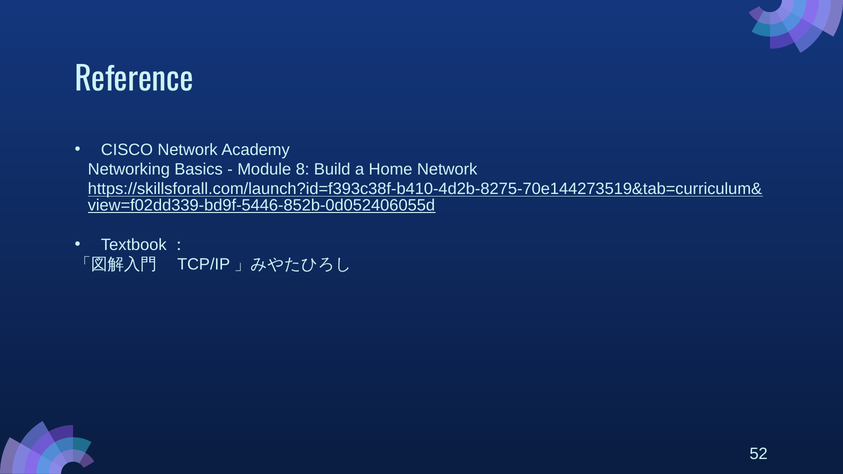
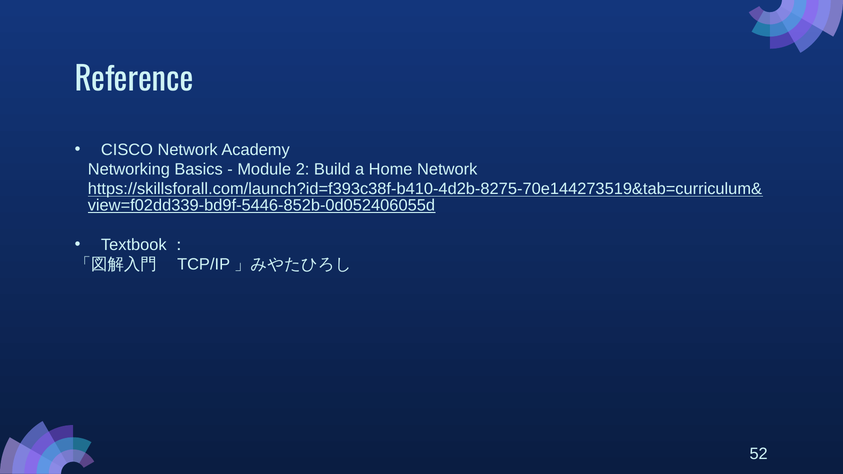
8: 8 -> 2 (303, 169)
